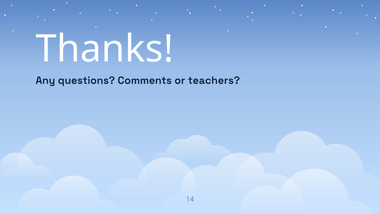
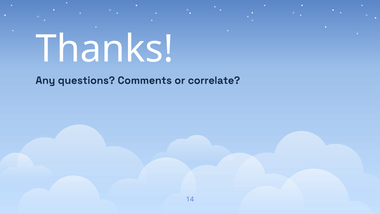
teachers: teachers -> correlate (214, 80)
